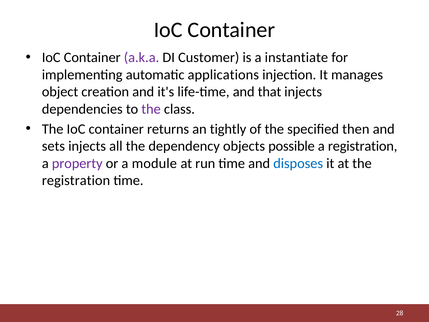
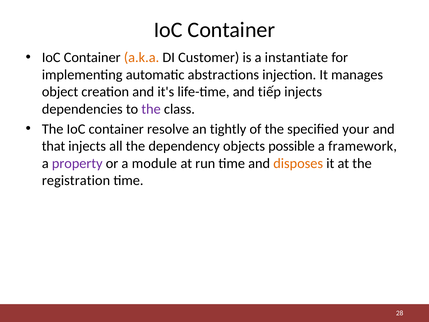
a.k.a colour: purple -> orange (142, 57)
applications: applications -> abstractions (223, 75)
that: that -> tiếp (269, 92)
returns: returns -> resolve (168, 129)
then: then -> your (356, 129)
sets: sets -> that (54, 146)
a registration: registration -> framework (363, 146)
disposes colour: blue -> orange (298, 163)
